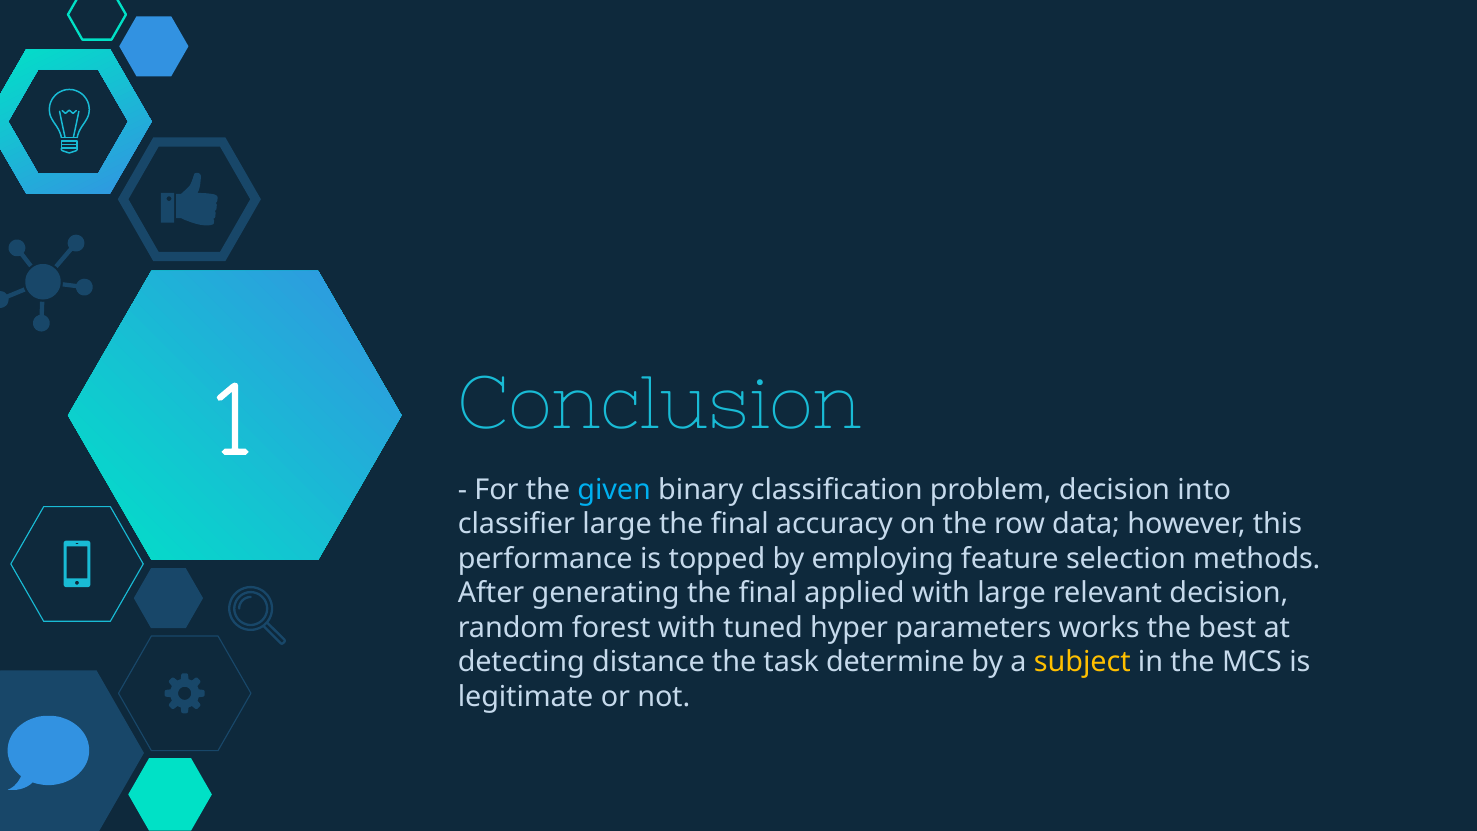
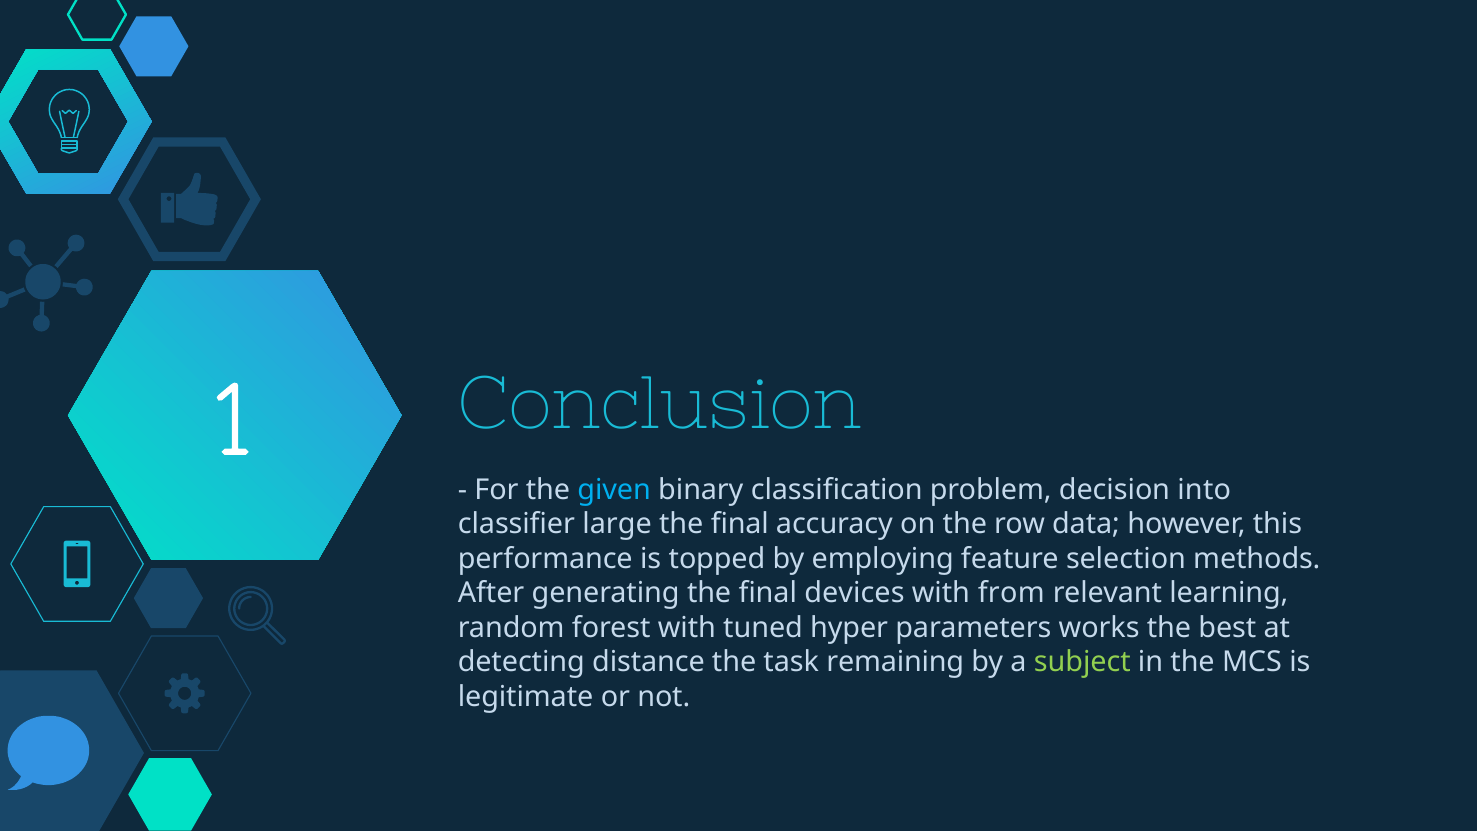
applied: applied -> devices (854, 593)
with large: large -> from (1011, 593)
relevant decision: decision -> learning (1229, 593)
determine: determine -> remaining (895, 662)
subject colour: yellow -> light green (1082, 662)
